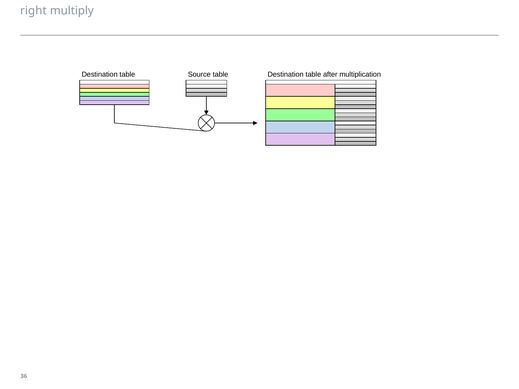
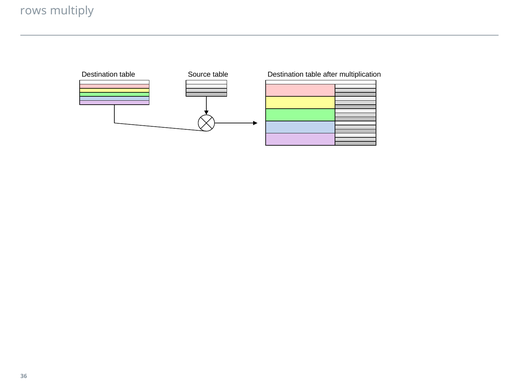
right: right -> rows (33, 11)
